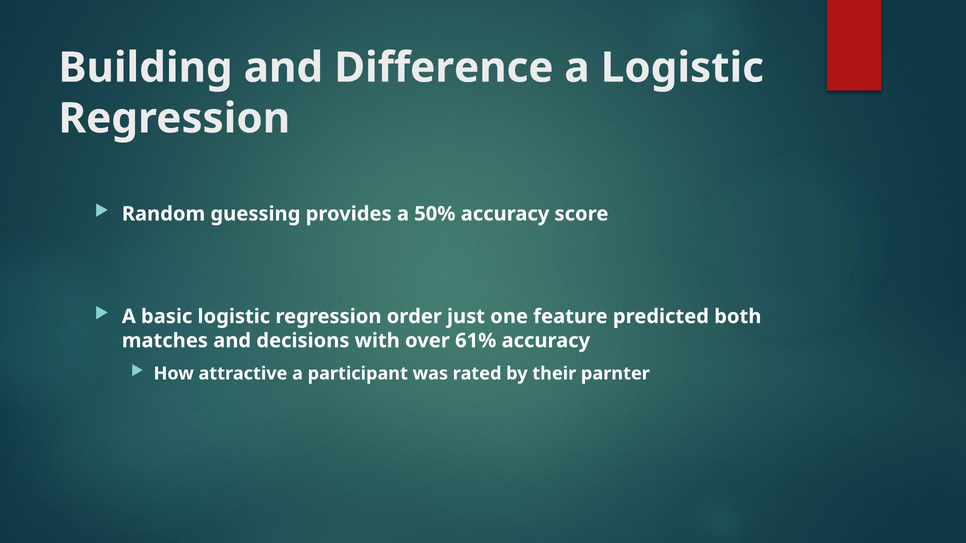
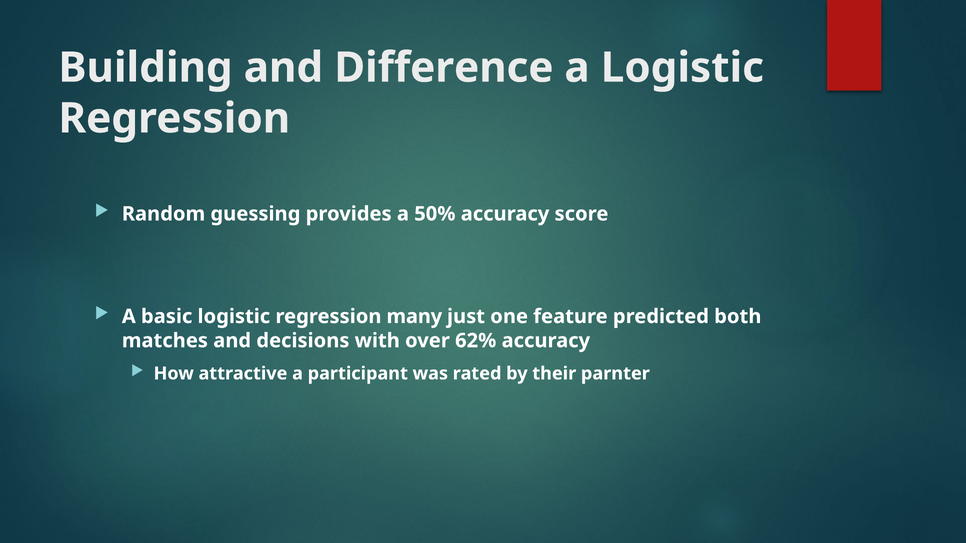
order: order -> many (414, 317)
61%: 61% -> 62% (476, 341)
